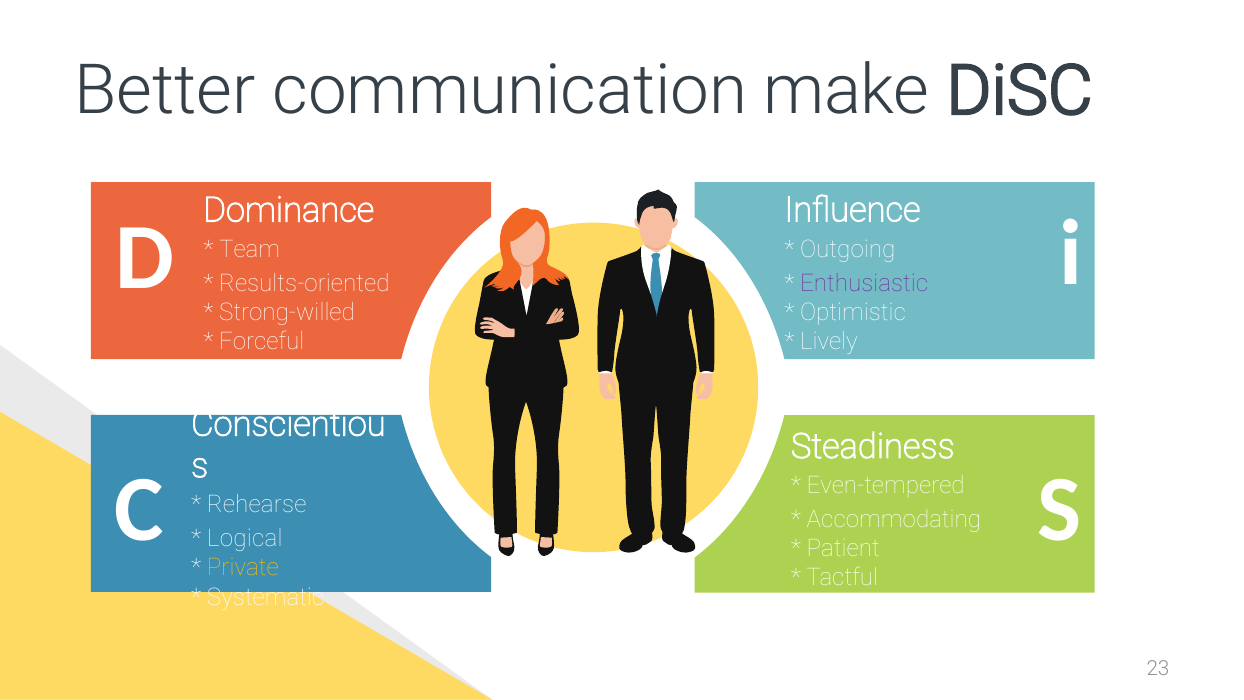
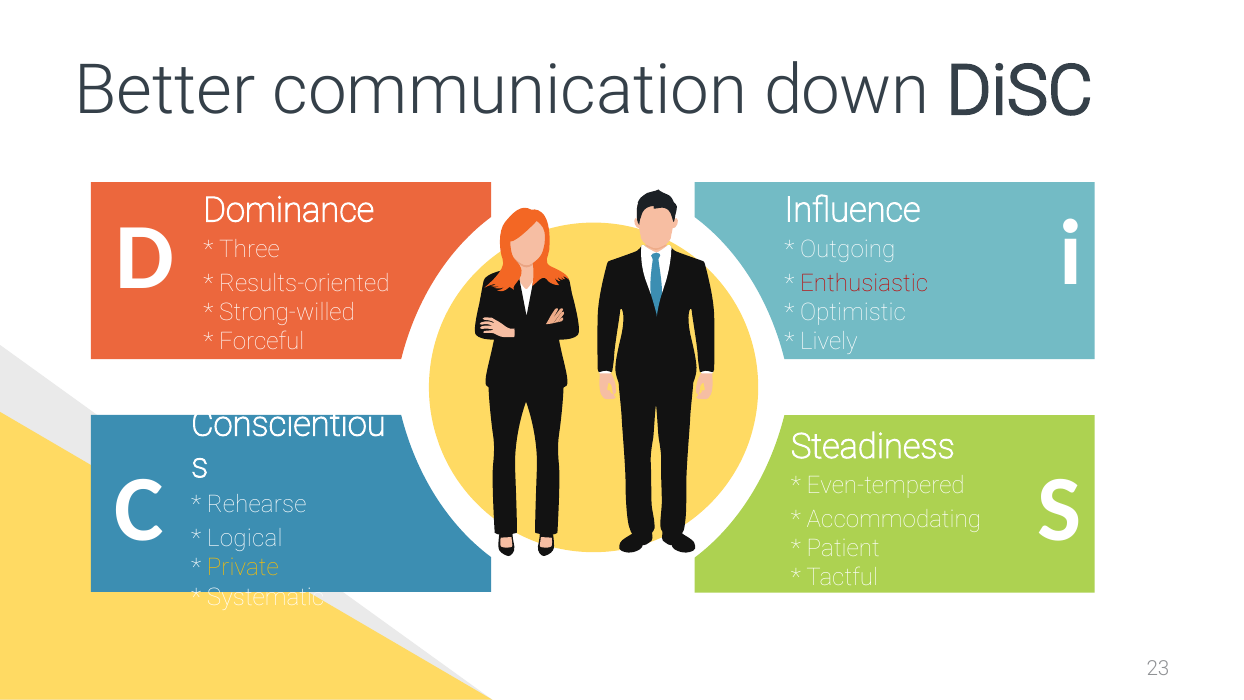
make: make -> down (847, 91)
Team: Team -> Three (249, 249)
Enthusiastic colour: purple -> red (864, 283)
